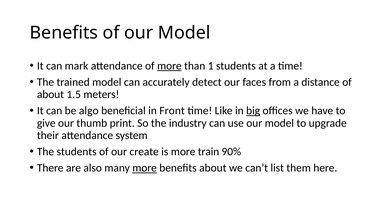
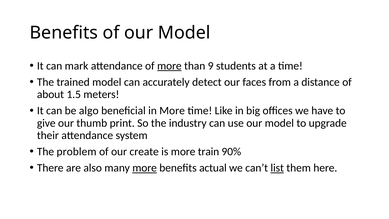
1: 1 -> 9 (211, 66)
in Front: Front -> More (172, 111)
big underline: present -> none (253, 111)
The students: students -> problem (77, 151)
benefits about: about -> actual (213, 168)
list underline: none -> present (277, 168)
